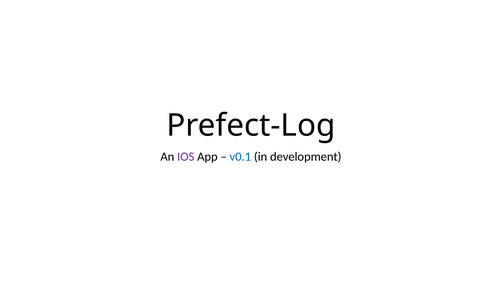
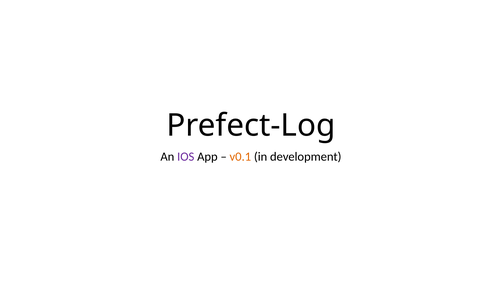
v0.1 colour: blue -> orange (240, 157)
